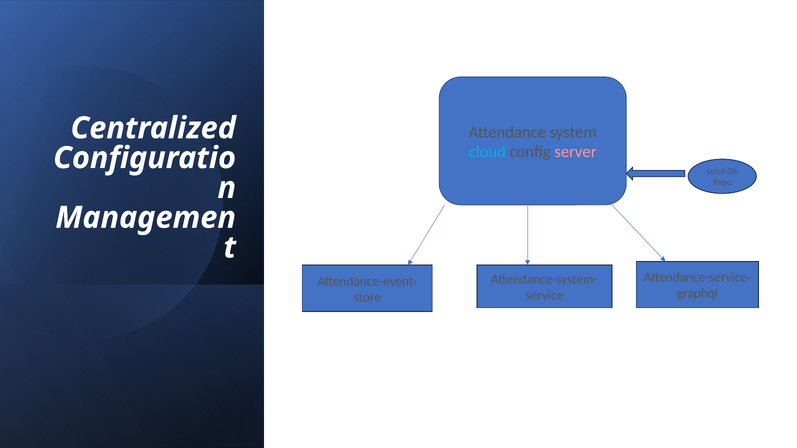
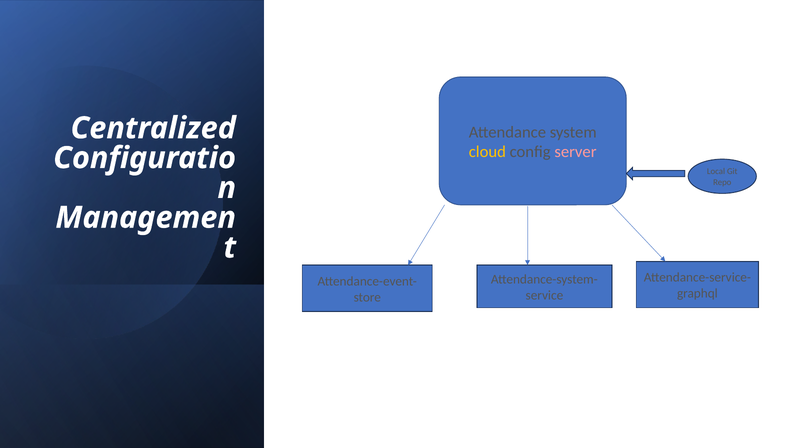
cloud colour: light blue -> yellow (487, 152)
